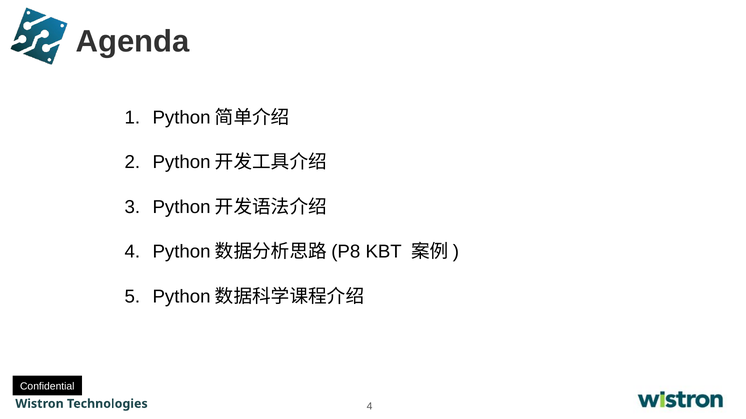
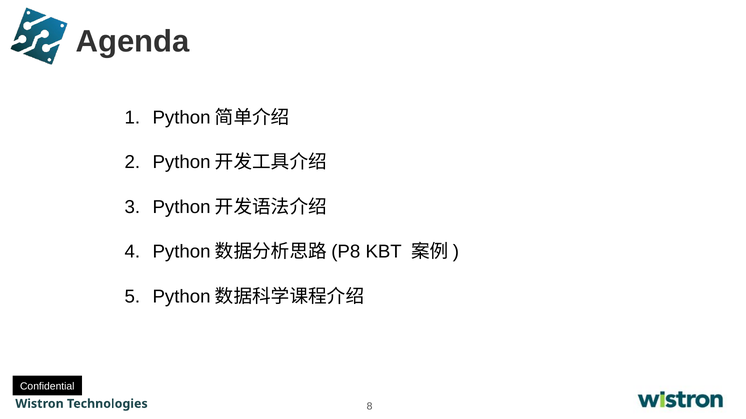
4: 4 -> 8 (370, 407)
